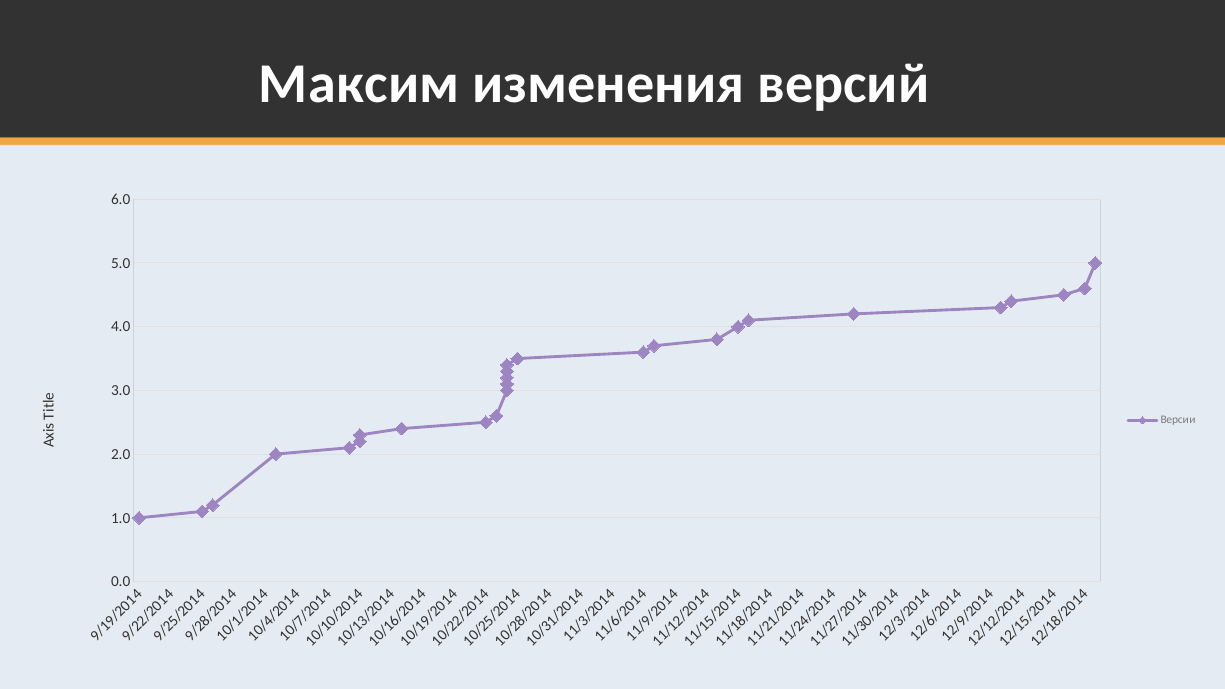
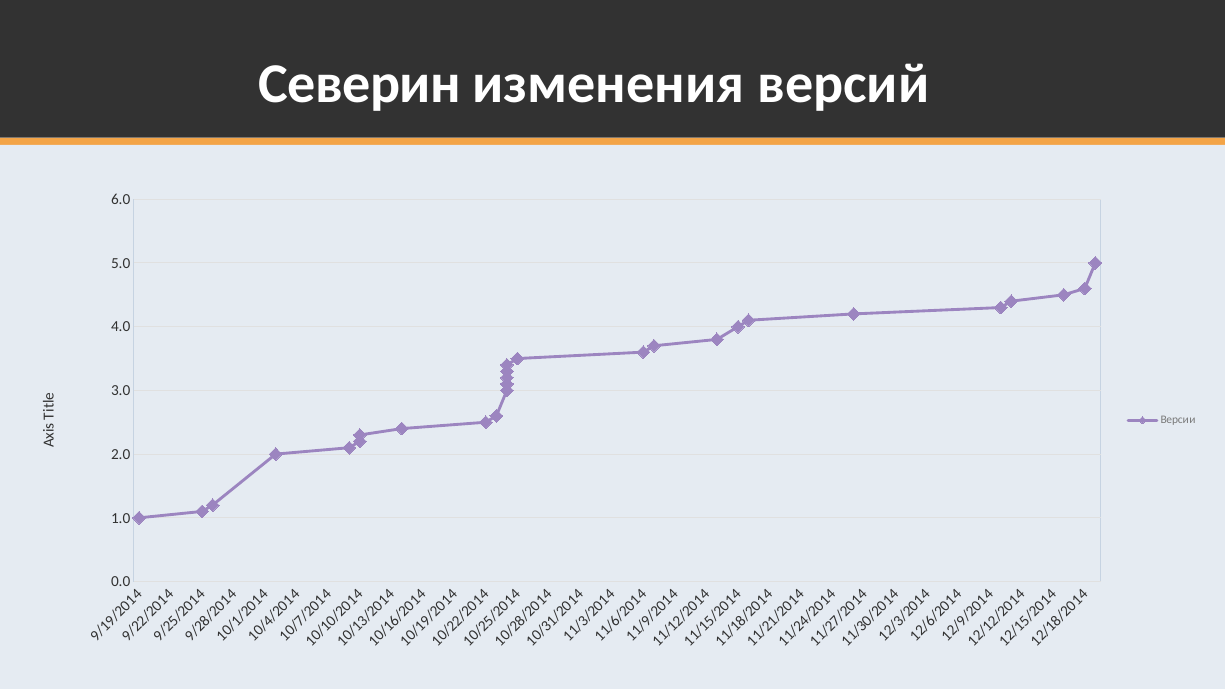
Максим: Максим -> Северин (360, 84)
